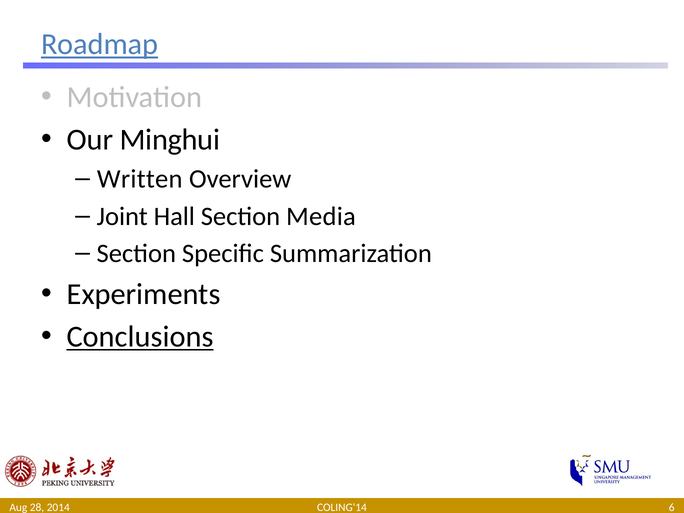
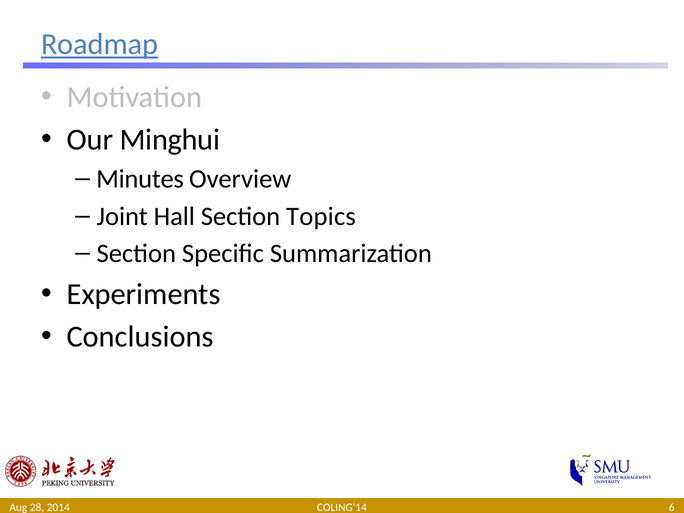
Written: Written -> Minutes (140, 179)
Media: Media -> Topics (321, 216)
Conclusions underline: present -> none (140, 337)
